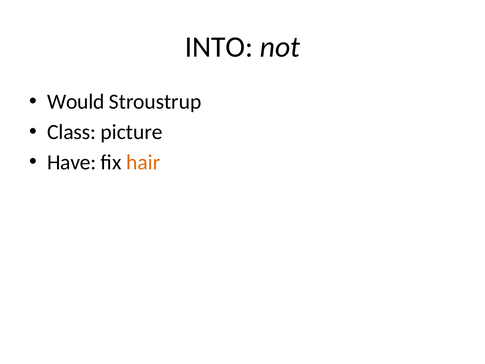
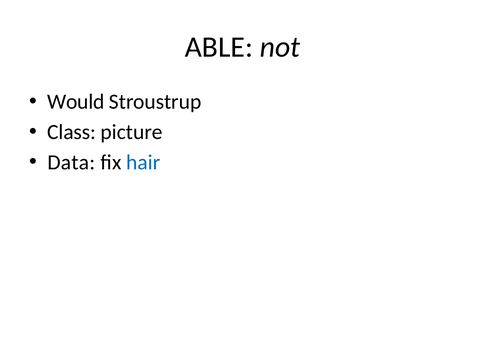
INTO: INTO -> ABLE (219, 47)
Have: Have -> Data (71, 162)
hair colour: orange -> blue (143, 162)
